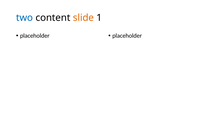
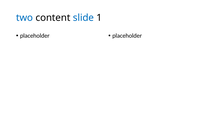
slide colour: orange -> blue (83, 18)
